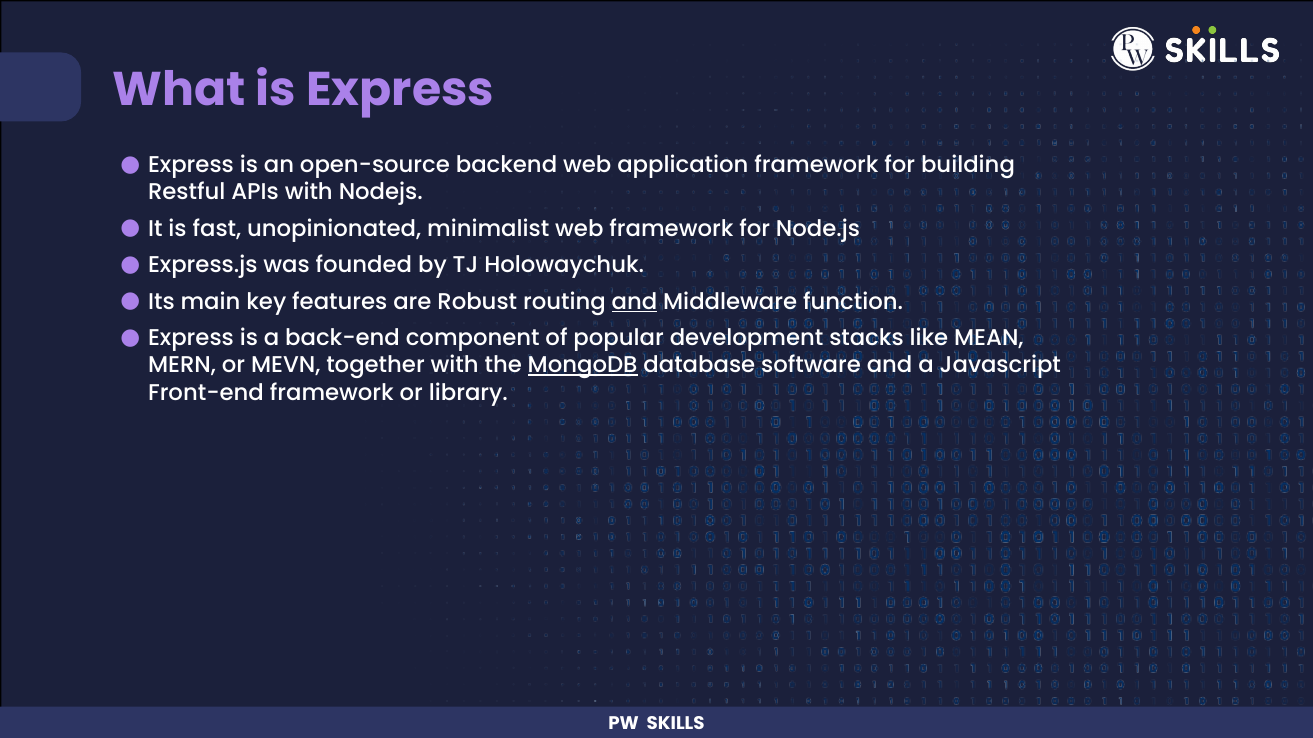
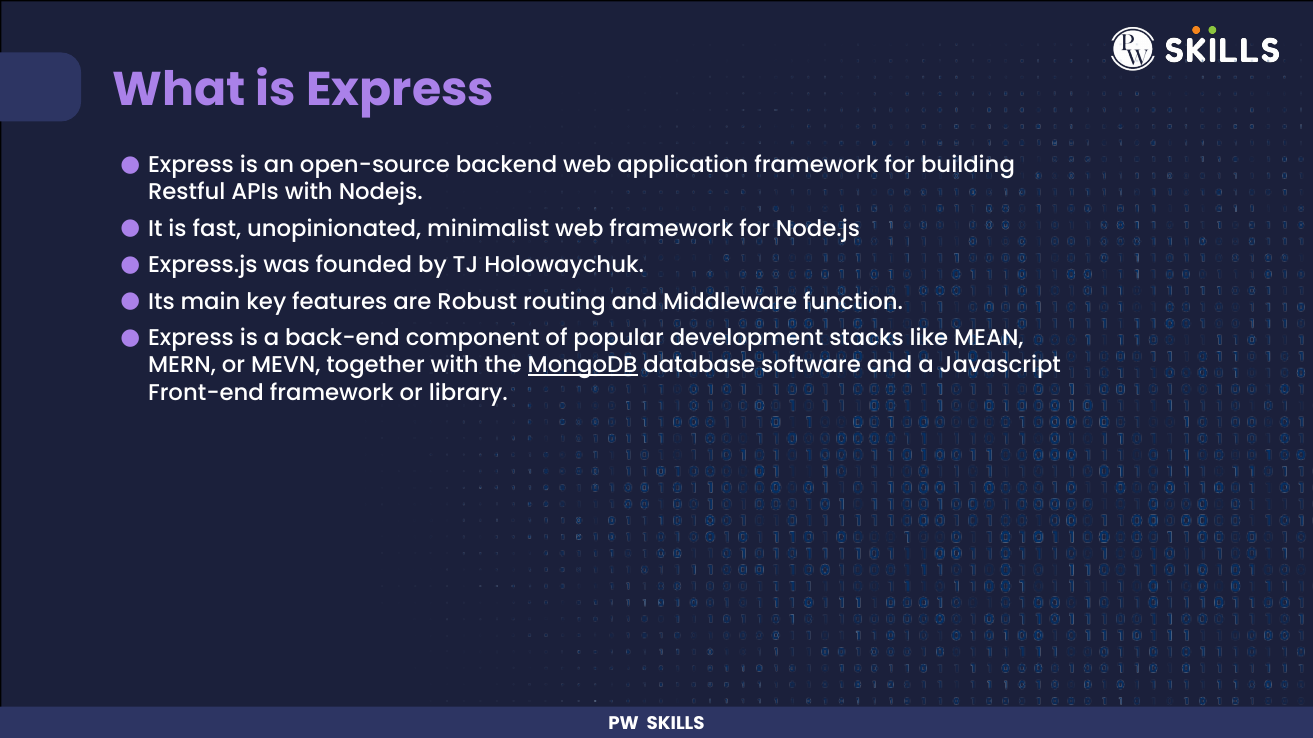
and underline: present -> none (635, 302)
